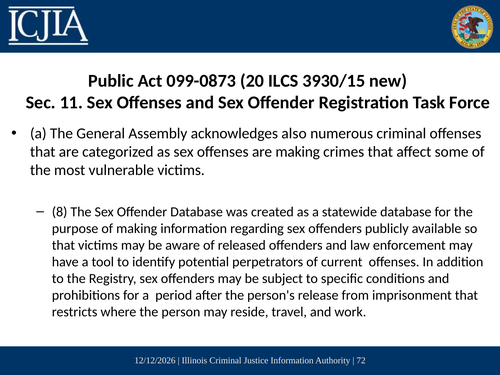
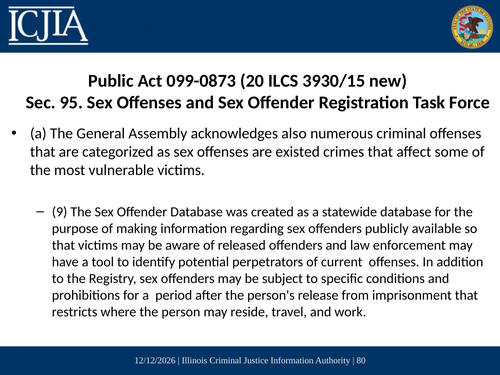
11: 11 -> 95 (71, 102)
are making: making -> existed (298, 152)
8: 8 -> 9 (60, 212)
72: 72 -> 80 (361, 361)
